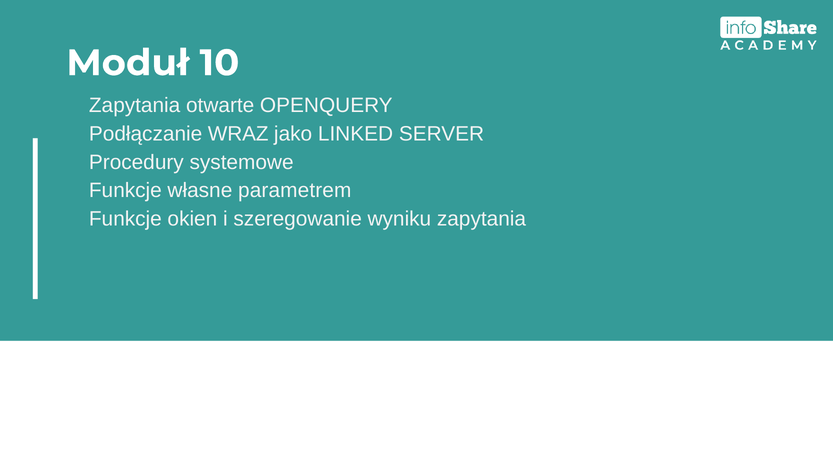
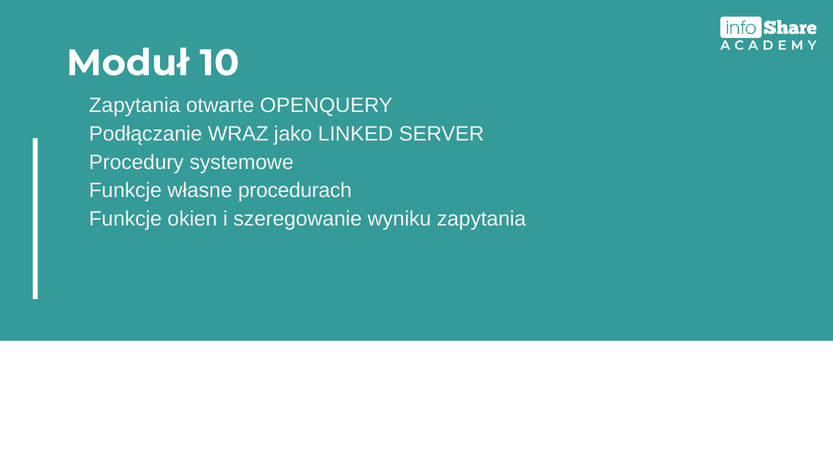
parametrem: parametrem -> procedurach (295, 191)
